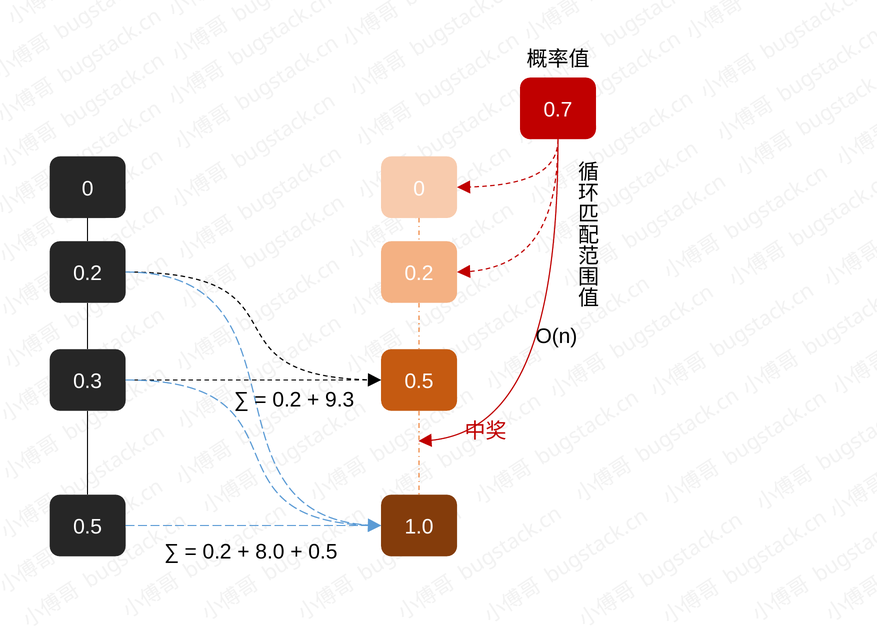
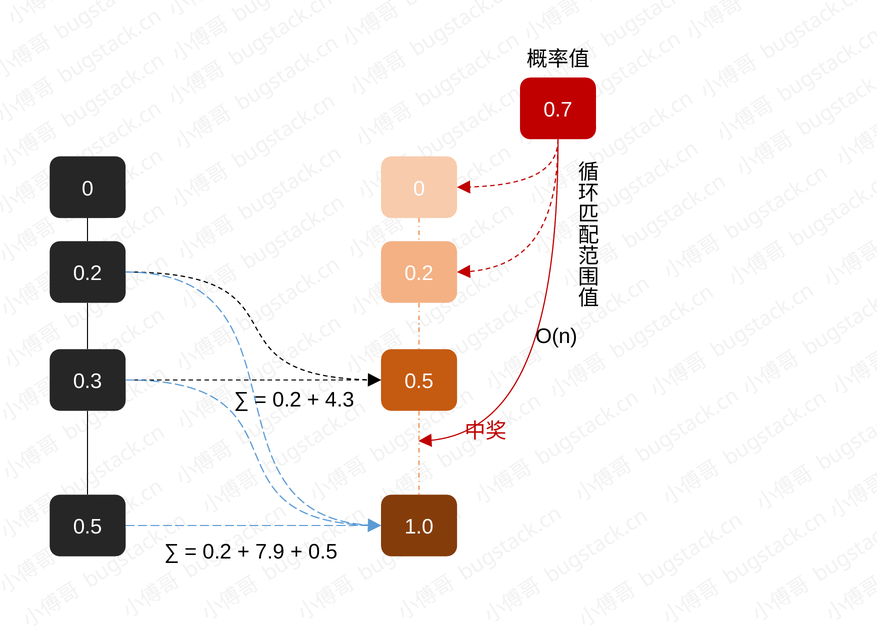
9.3: 9.3 -> 4.3 (340, 400)
8.0: 8.0 -> 7.9 (270, 551)
